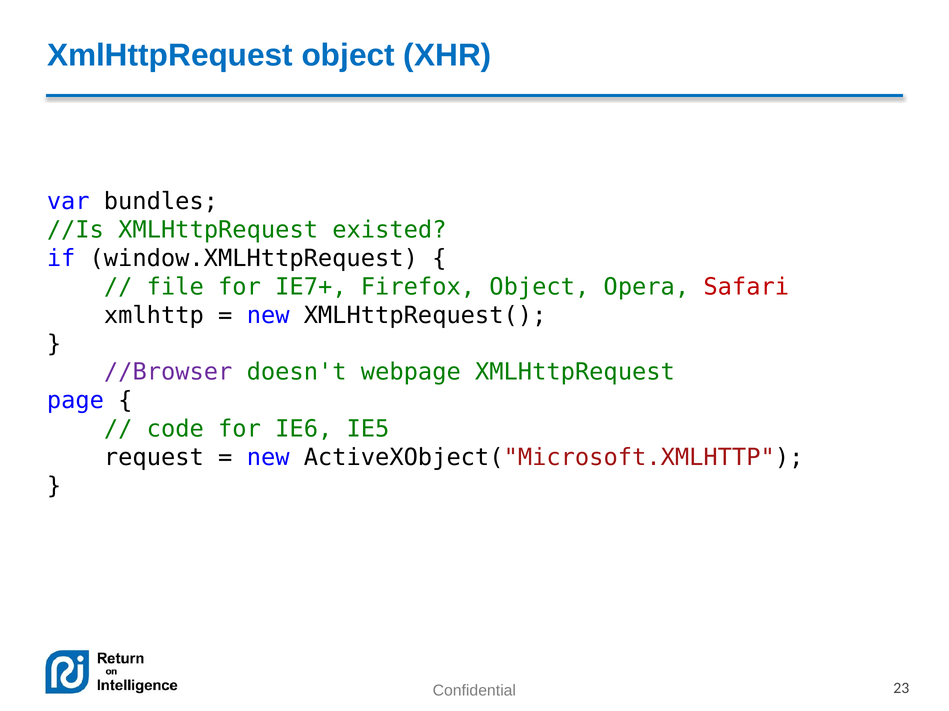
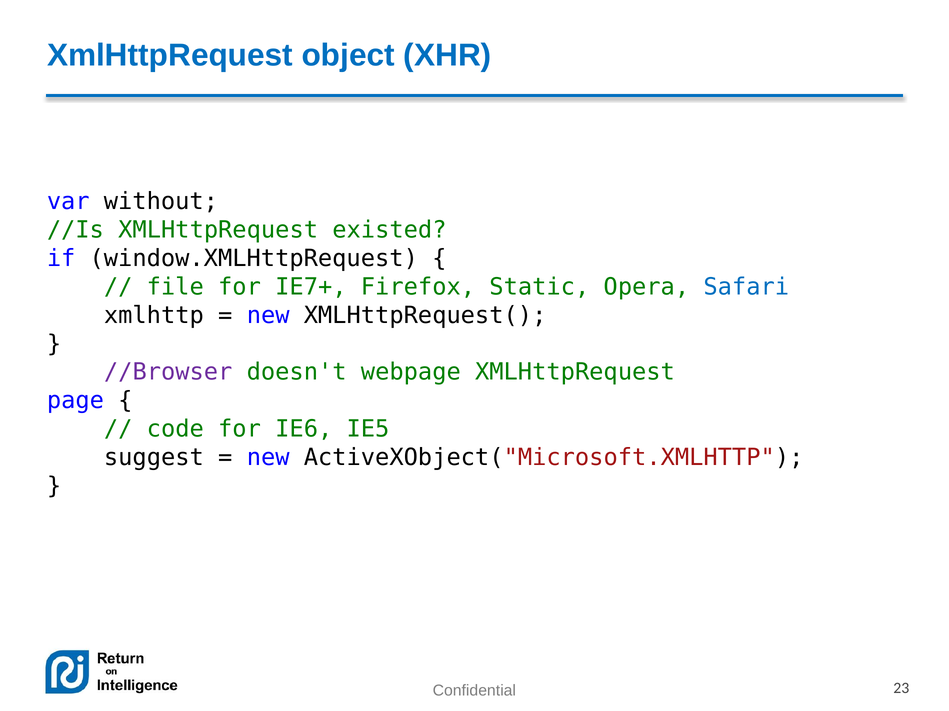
bundles: bundles -> without (161, 202)
Firefox Object: Object -> Static (539, 287)
Safari colour: red -> blue (746, 287)
request: request -> suggest (154, 458)
